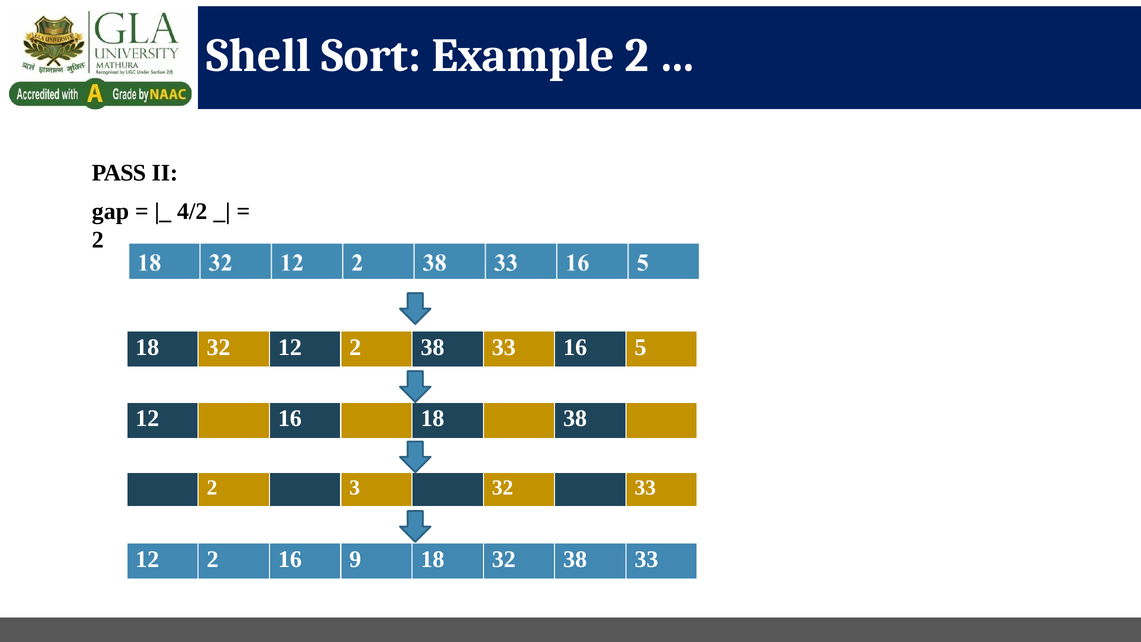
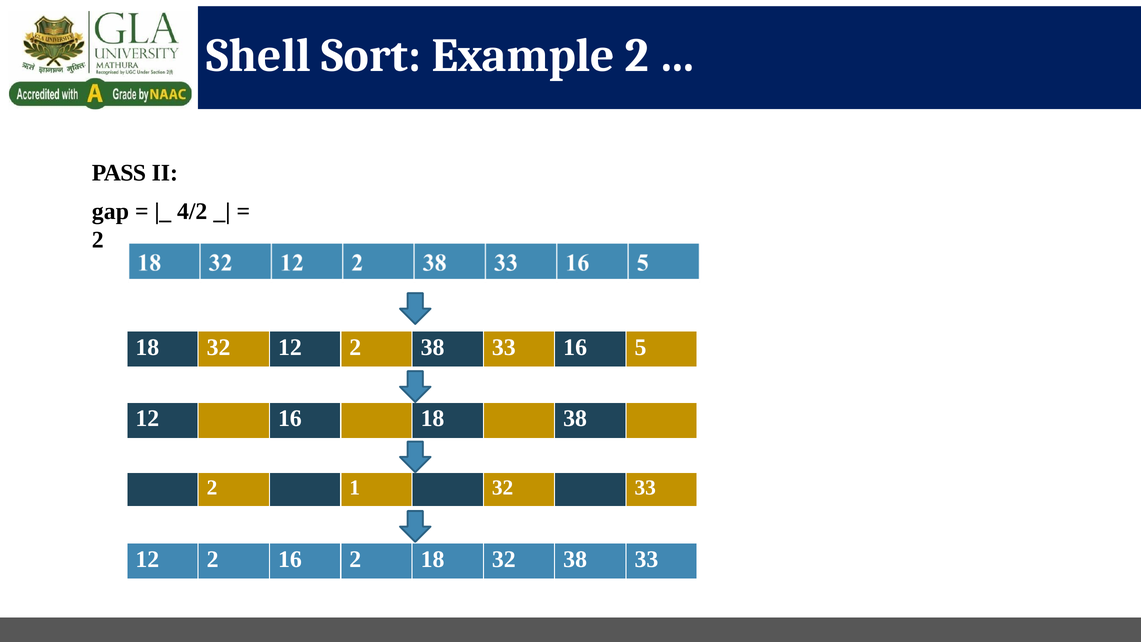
3: 3 -> 1 (355, 487)
16 9: 9 -> 2 (355, 559)
